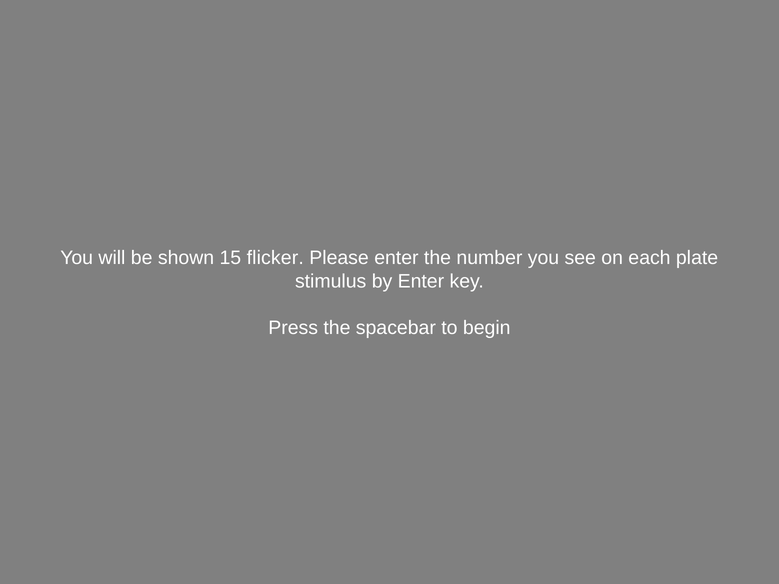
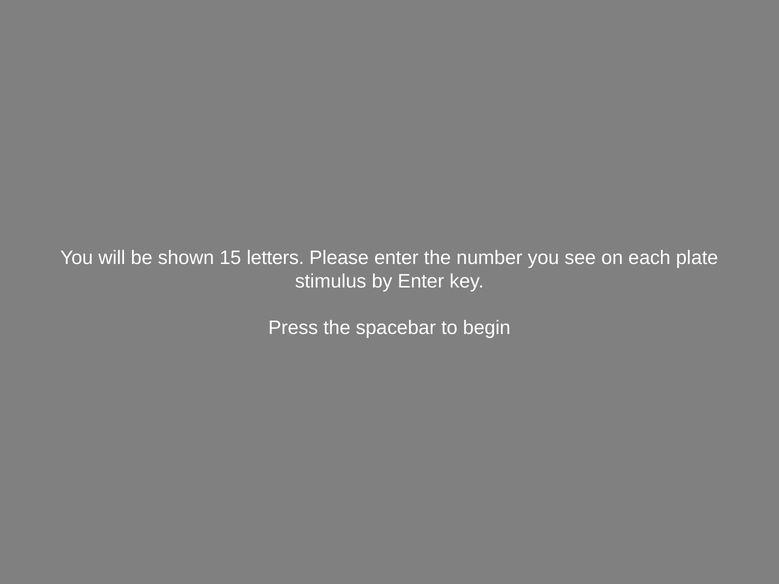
flicker: flicker -> letters (275, 258)
